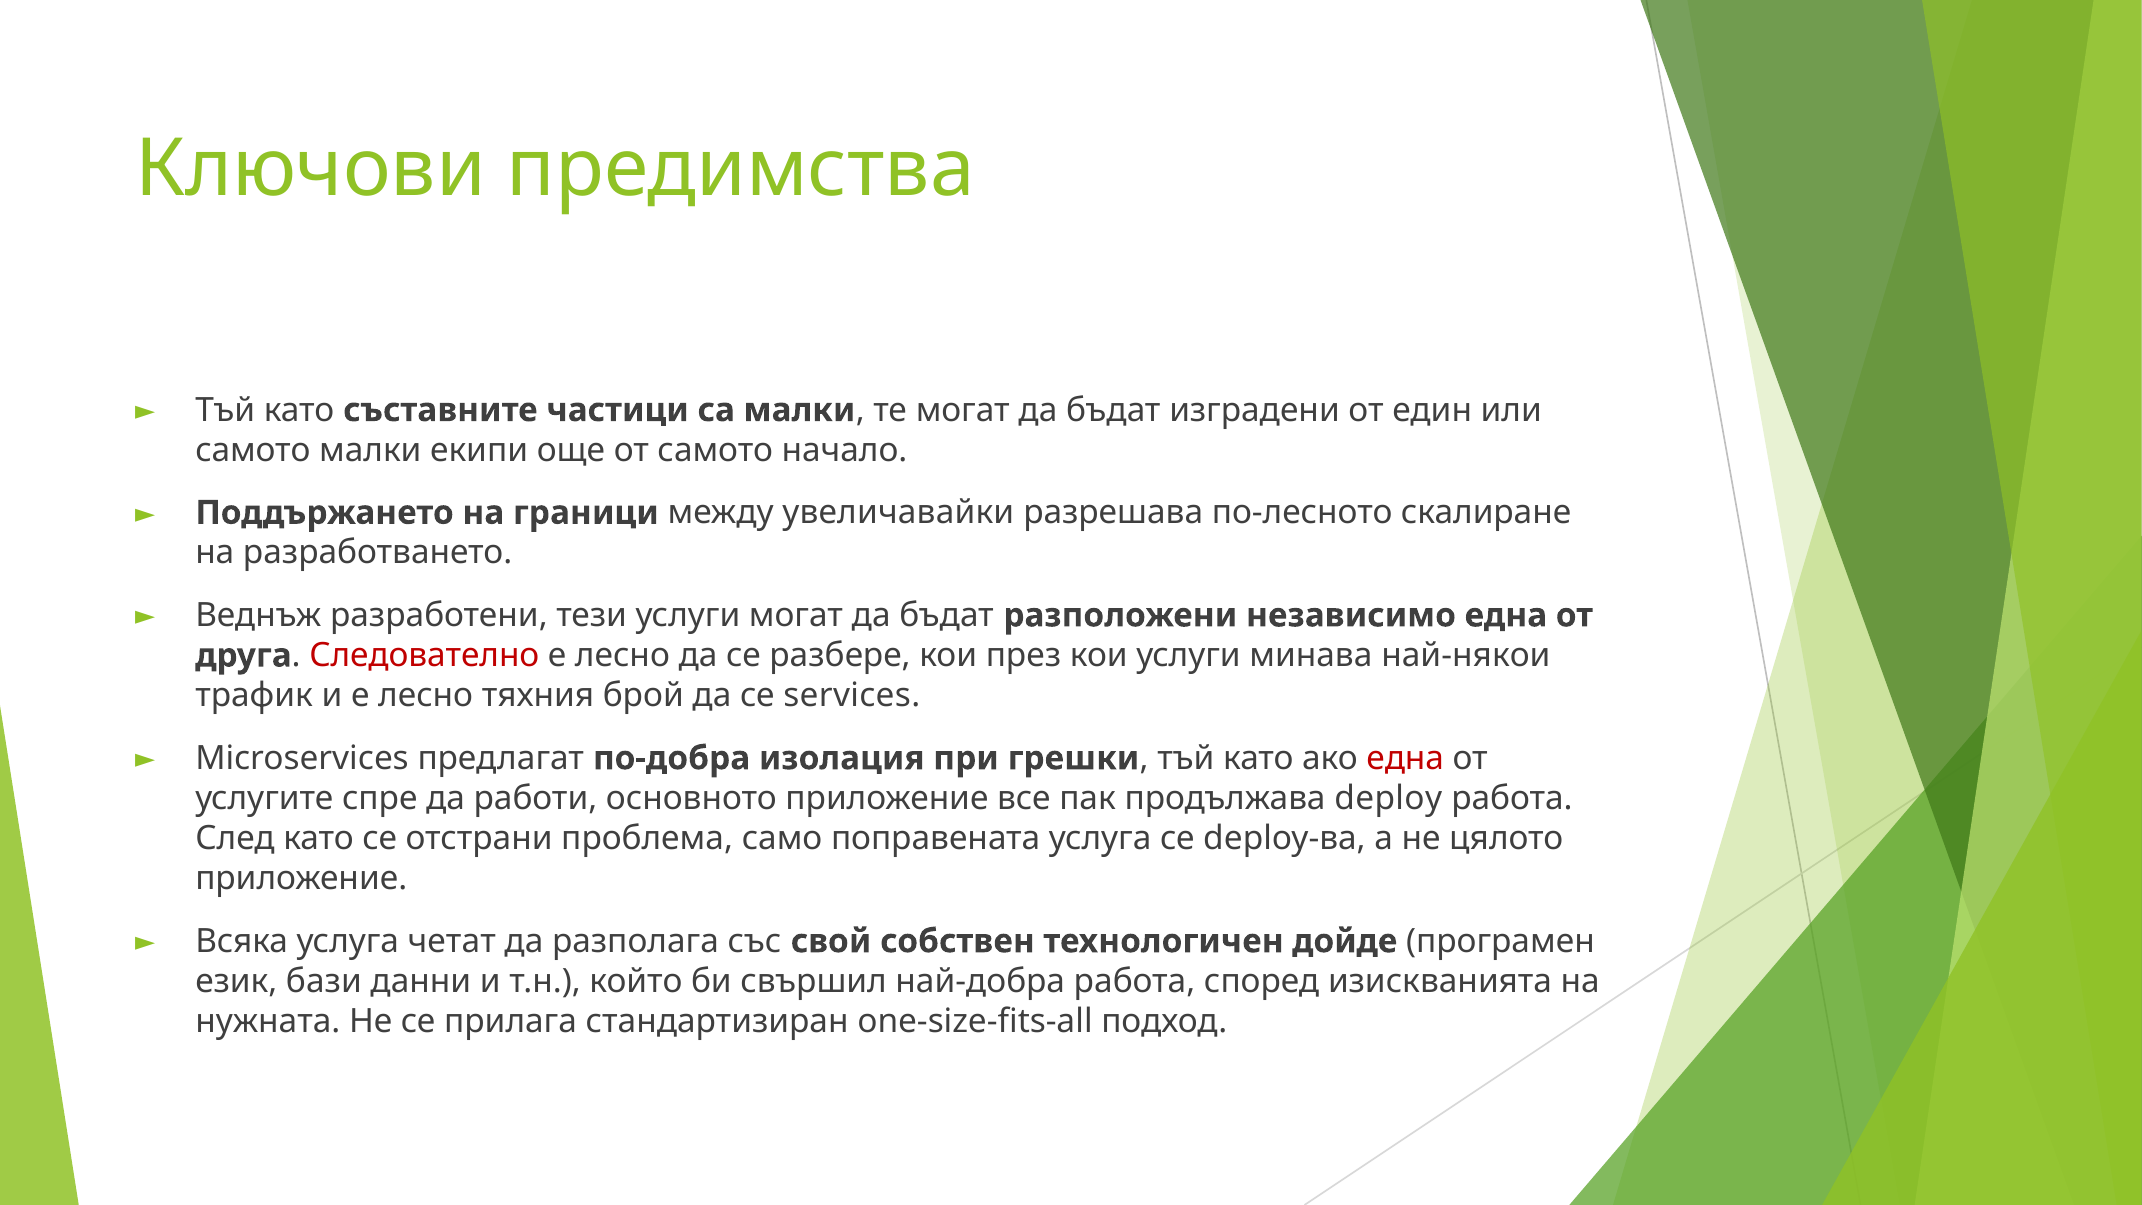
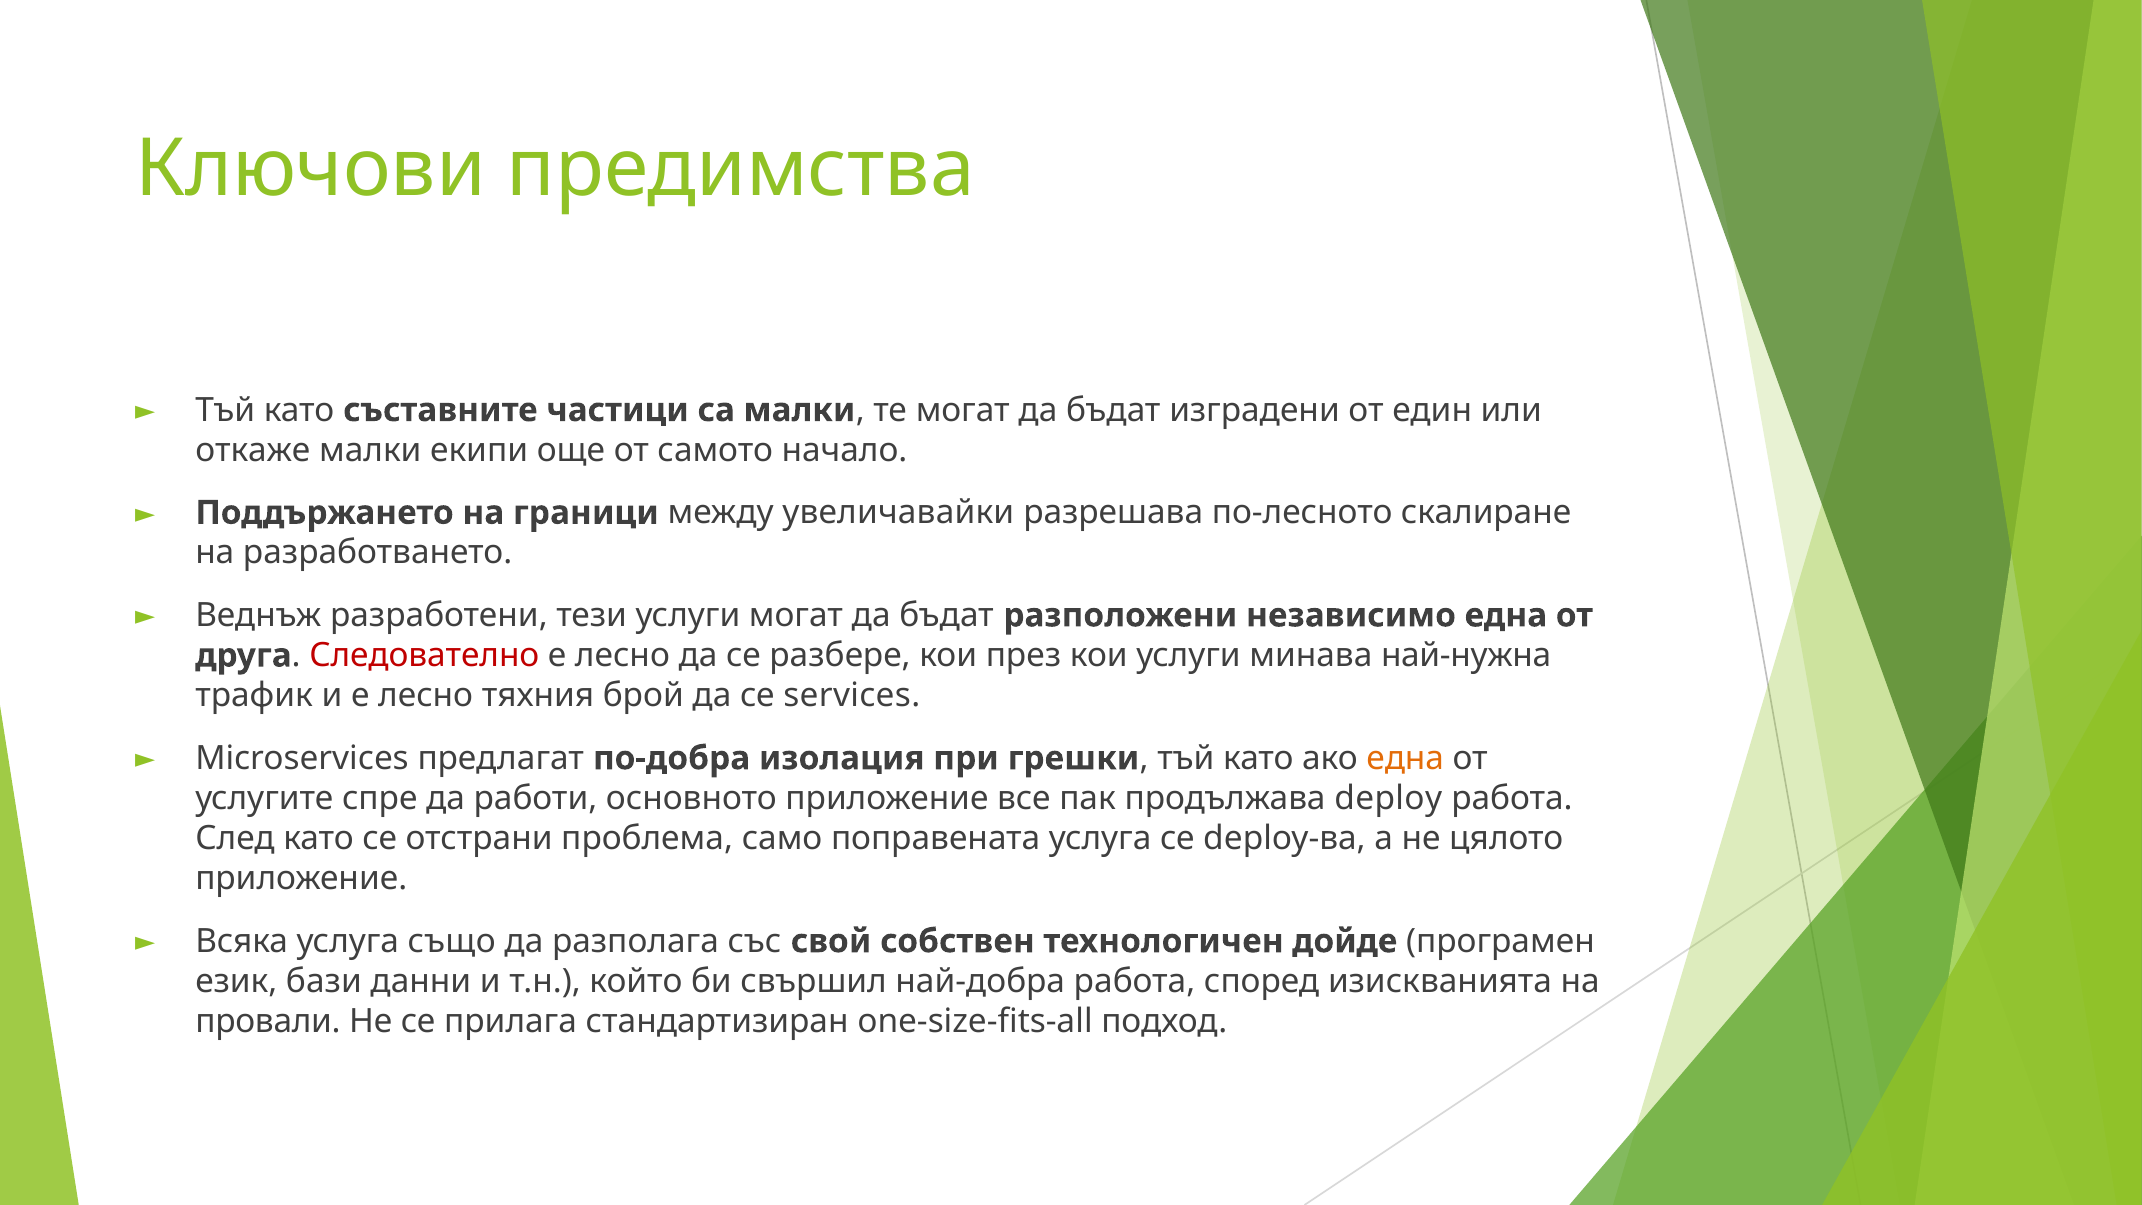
самото: самото -> откаже (253, 450)
най-някои: най-някои -> най-нужна (1466, 656)
една colour: red -> orange (1405, 758)
четат: четат -> също (452, 941)
нужната: нужната -> провали (268, 1021)
